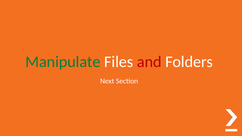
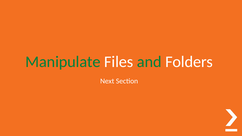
and colour: red -> green (149, 62)
